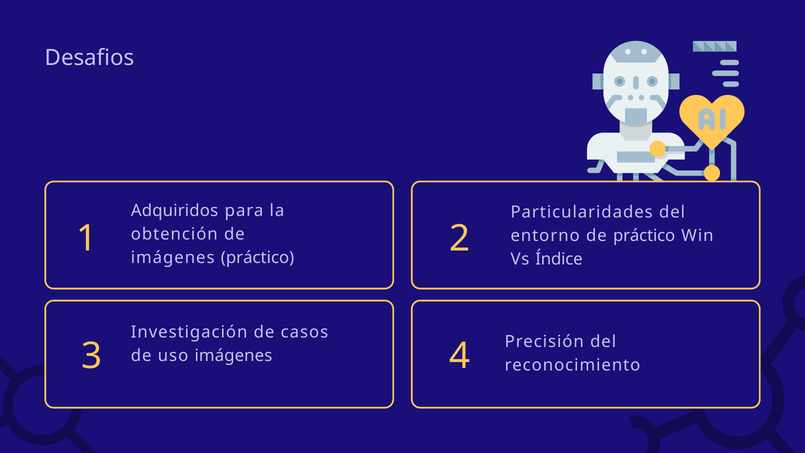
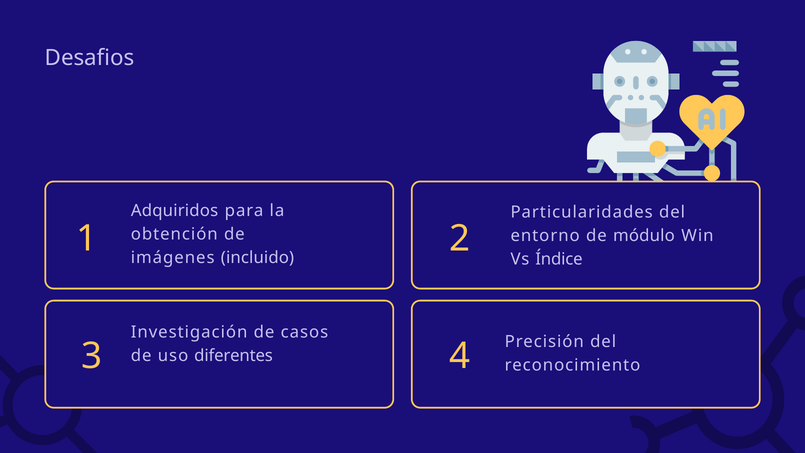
de práctico: práctico -> módulo (644, 236)
imágenes práctico: práctico -> incluido (257, 258)
uso imágenes: imágenes -> diferentes (234, 356)
